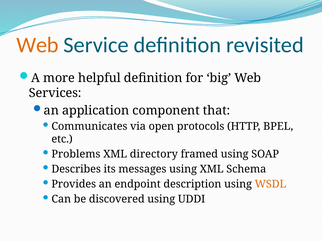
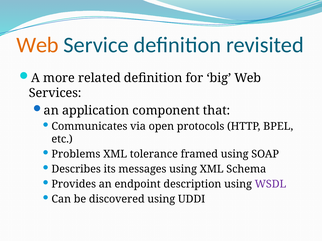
helpful: helpful -> related (99, 78)
directory: directory -> tolerance (154, 154)
WSDL colour: orange -> purple (270, 185)
